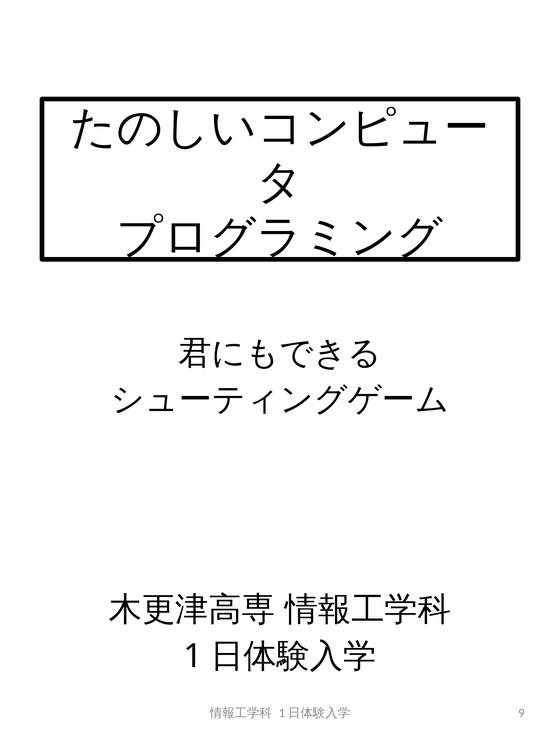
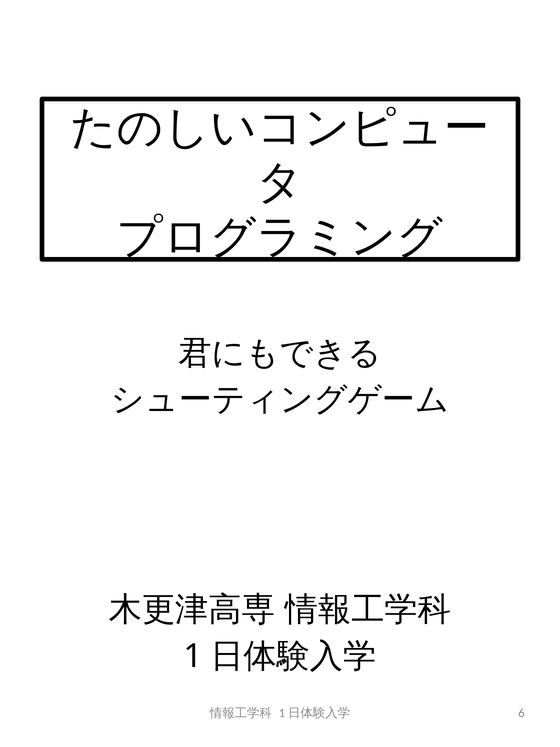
9: 9 -> 6 (521, 713)
